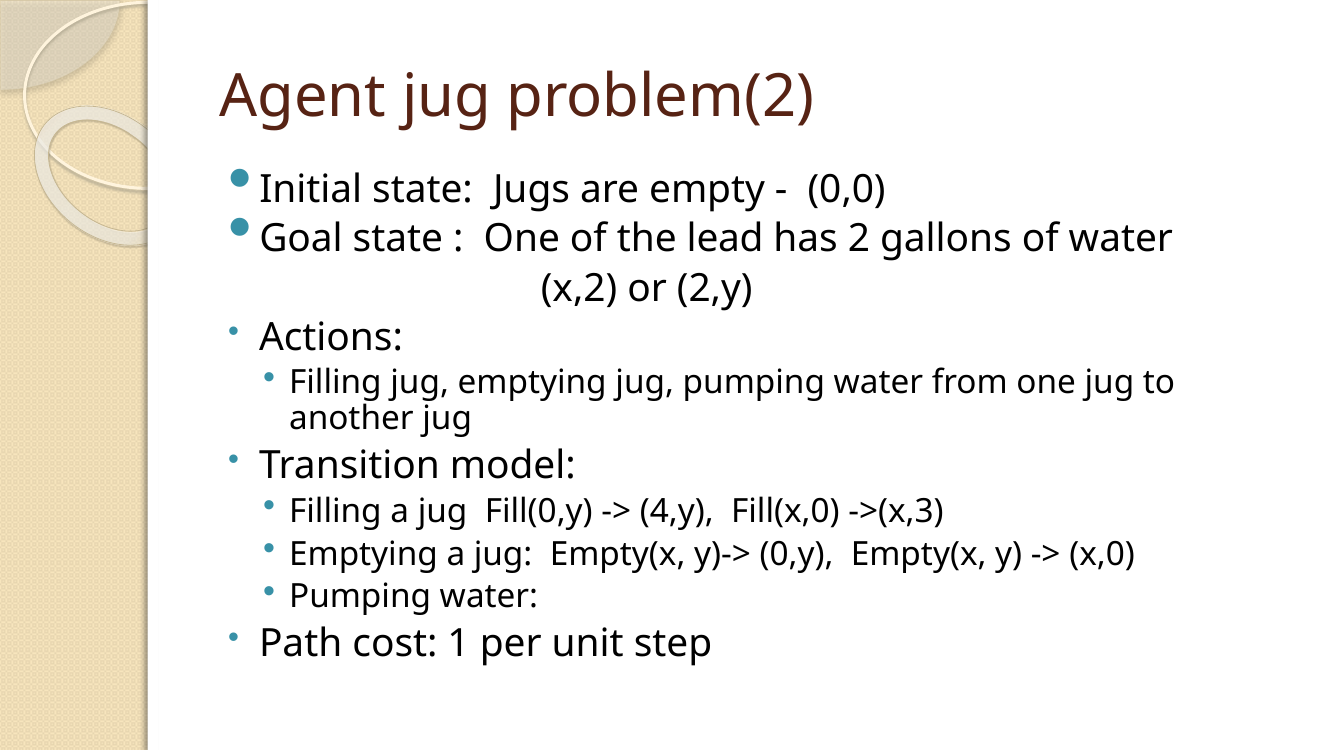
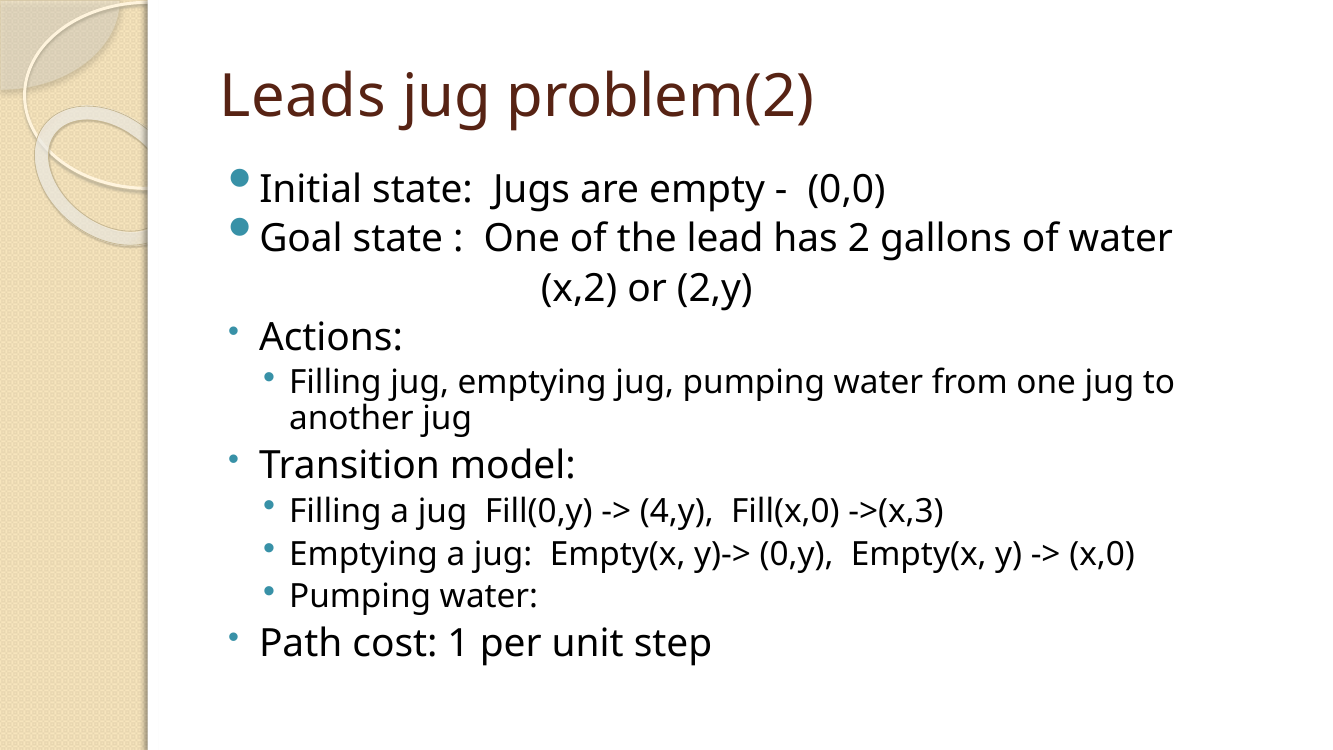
Agent: Agent -> Leads (303, 97)
